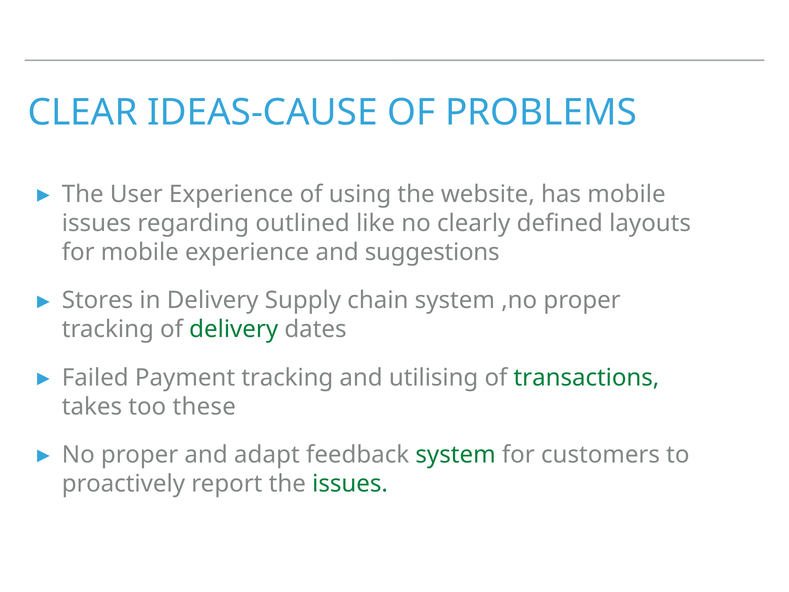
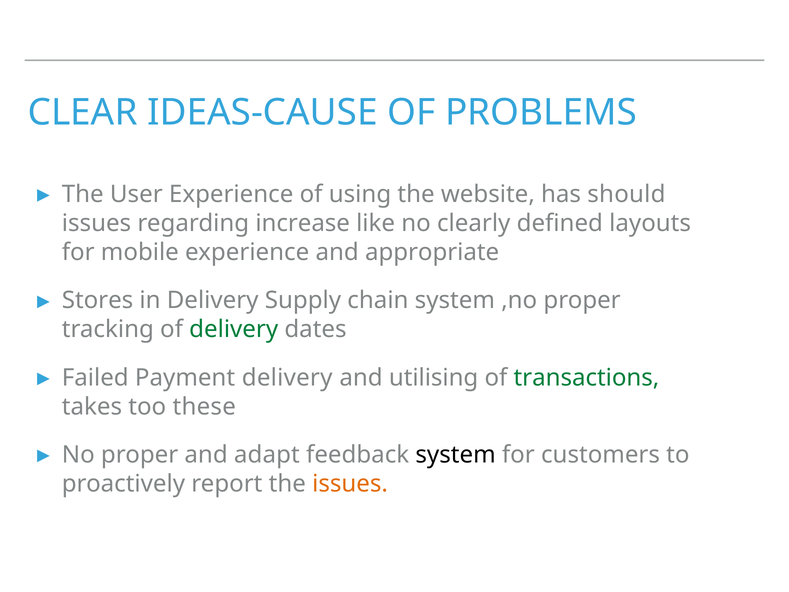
has mobile: mobile -> should (626, 194)
outlined: outlined -> increase (303, 223)
suggestions: suggestions -> appropriate (432, 252)
Payment tracking: tracking -> delivery (287, 377)
system colour: green -> black (456, 455)
issues colour: green -> orange (350, 484)
